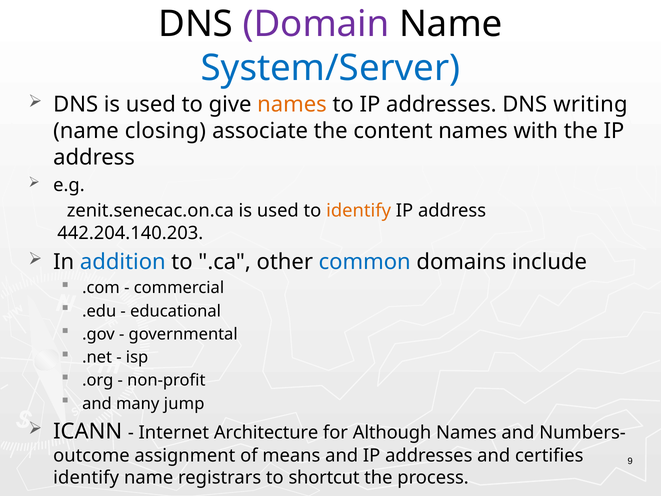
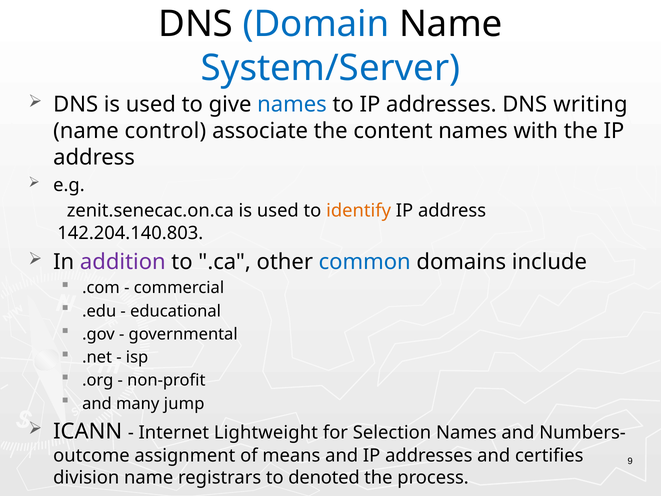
Domain colour: purple -> blue (316, 24)
names colour: orange -> blue (292, 105)
closing: closing -> control (165, 131)
442.204.140.203: 442.204.140.203 -> 142.204.140.803 (130, 233)
addition colour: blue -> purple (123, 262)
Architecture: Architecture -> Lightweight (266, 433)
Although: Although -> Selection (392, 433)
identify: identify -> division (86, 477)
shortcut: shortcut -> denoted (324, 477)
